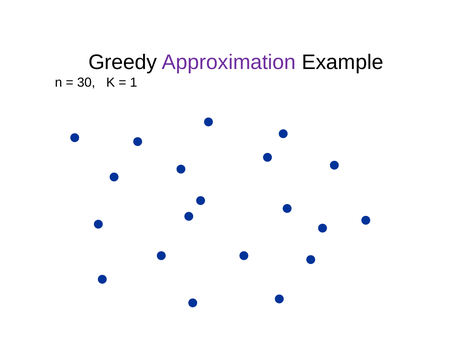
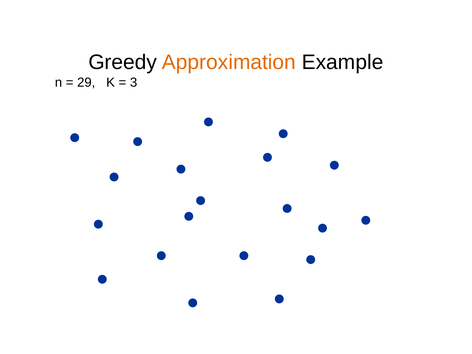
Approximation colour: purple -> orange (229, 62)
30: 30 -> 29 (86, 82)
1: 1 -> 3 (134, 82)
